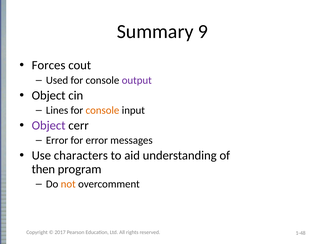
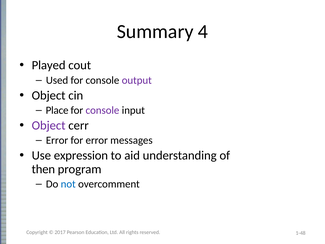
9: 9 -> 4 (203, 31)
Forces: Forces -> Played (49, 65)
Lines: Lines -> Place (57, 110)
console colour: orange -> purple (102, 110)
characters: characters -> expression (81, 155)
not colour: orange -> blue (68, 184)
